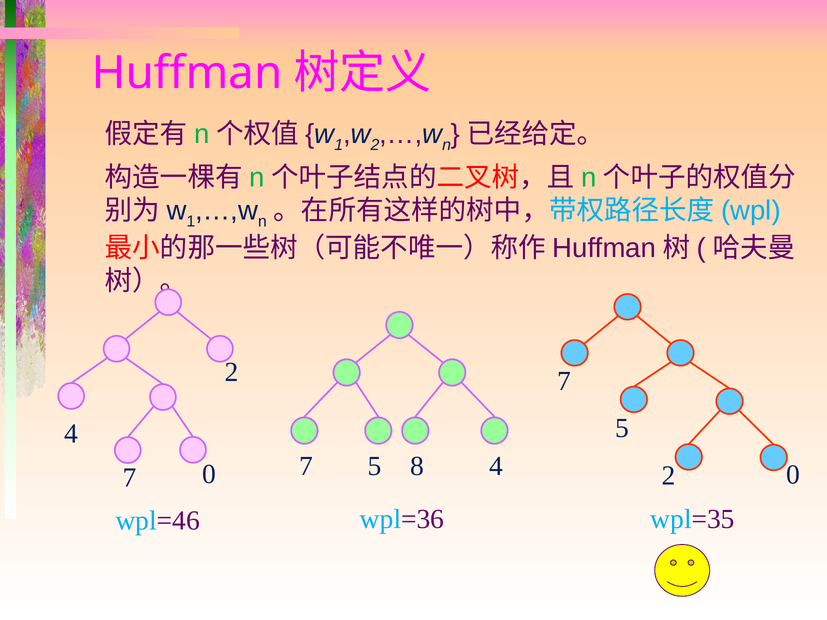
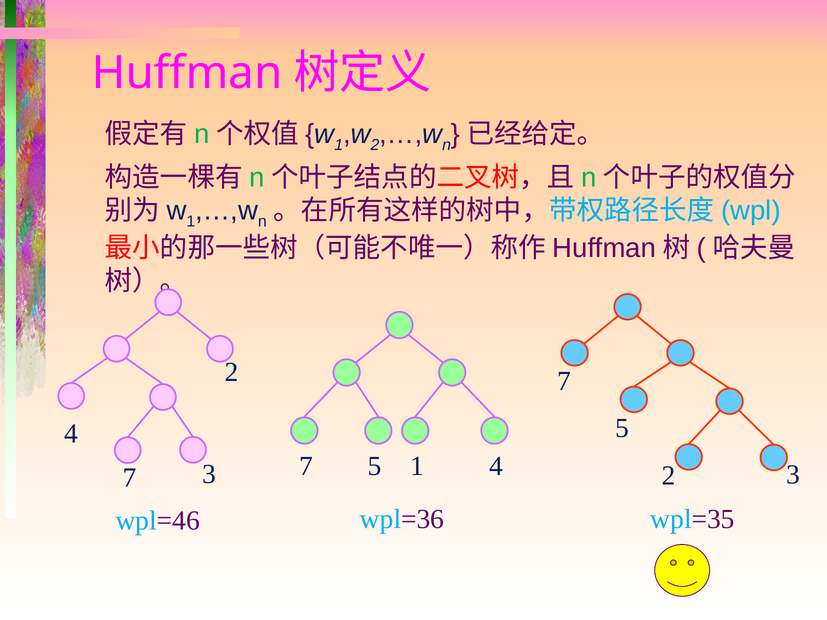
5 8: 8 -> 1 (417, 466)
2 0: 0 -> 3 (793, 475)
7 0: 0 -> 3 (209, 475)
